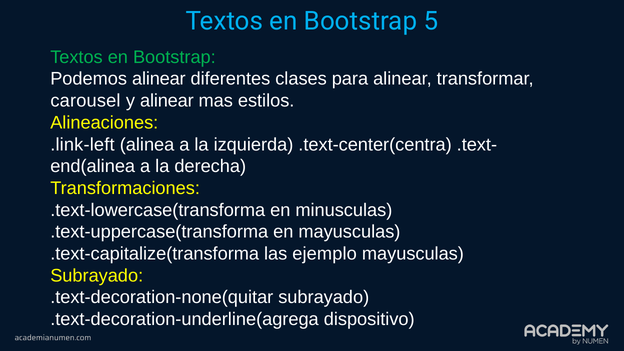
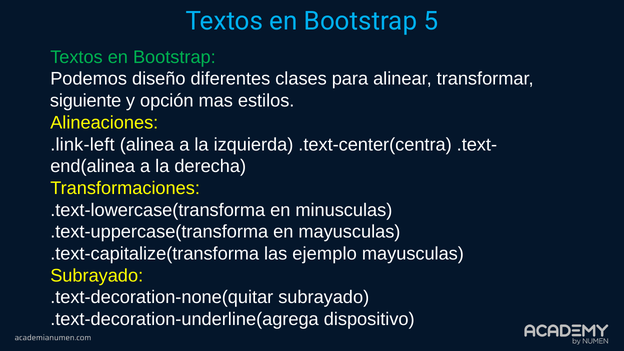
Podemos alinear: alinear -> diseño (159, 79)
carousel: carousel -> siguiente (86, 101)
y alinear: alinear -> opción (167, 101)
